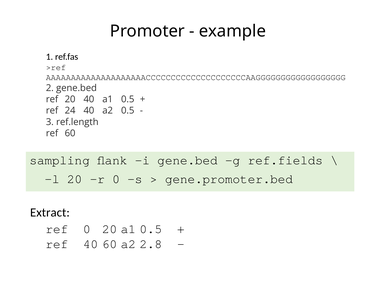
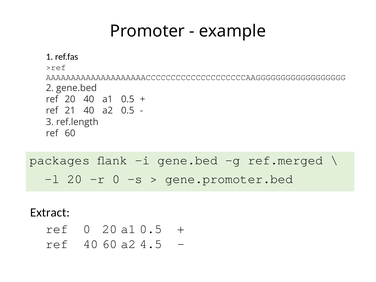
24: 24 -> 21 (70, 111)
sampling: sampling -> packages (60, 160)
ref.fields: ref.fields -> ref.merged (285, 160)
2.8: 2.8 -> 4.5 (151, 244)
